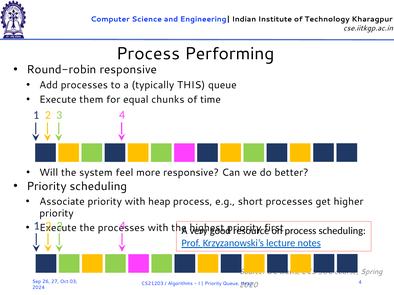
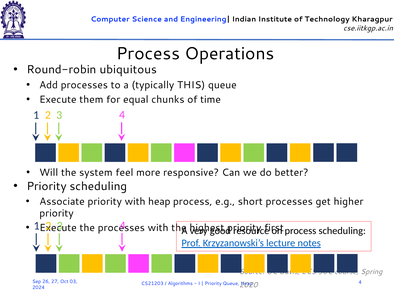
Performing: Performing -> Operations (229, 54)
Round-robin responsive: responsive -> ubiquitous (128, 70)
